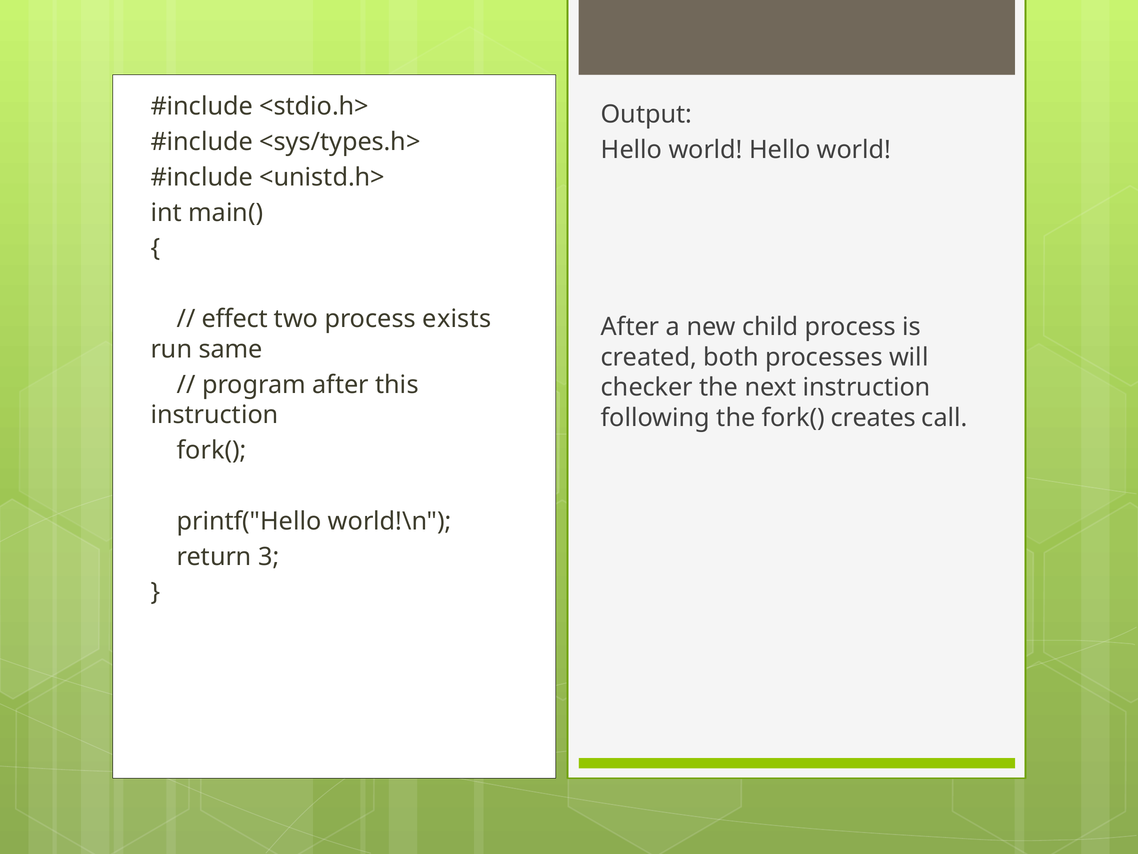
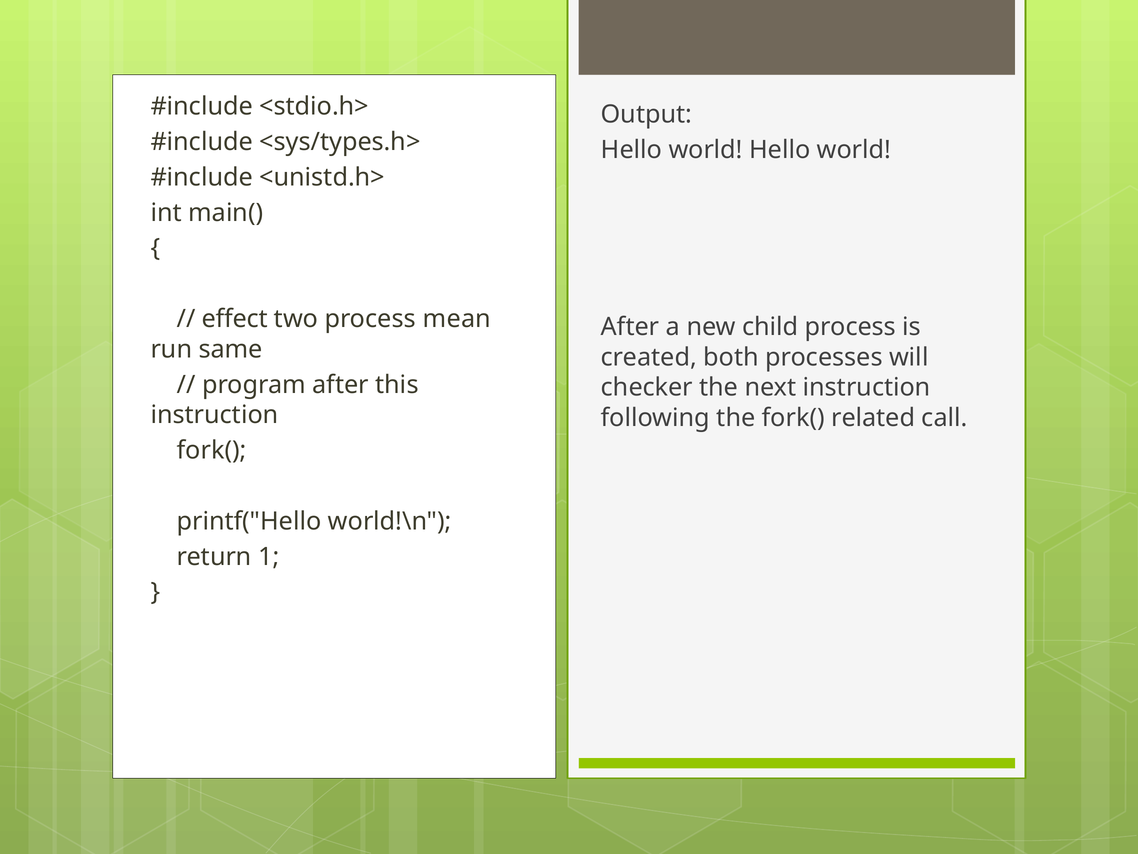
exists: exists -> mean (457, 319)
creates: creates -> related (873, 418)
3: 3 -> 1 (269, 556)
